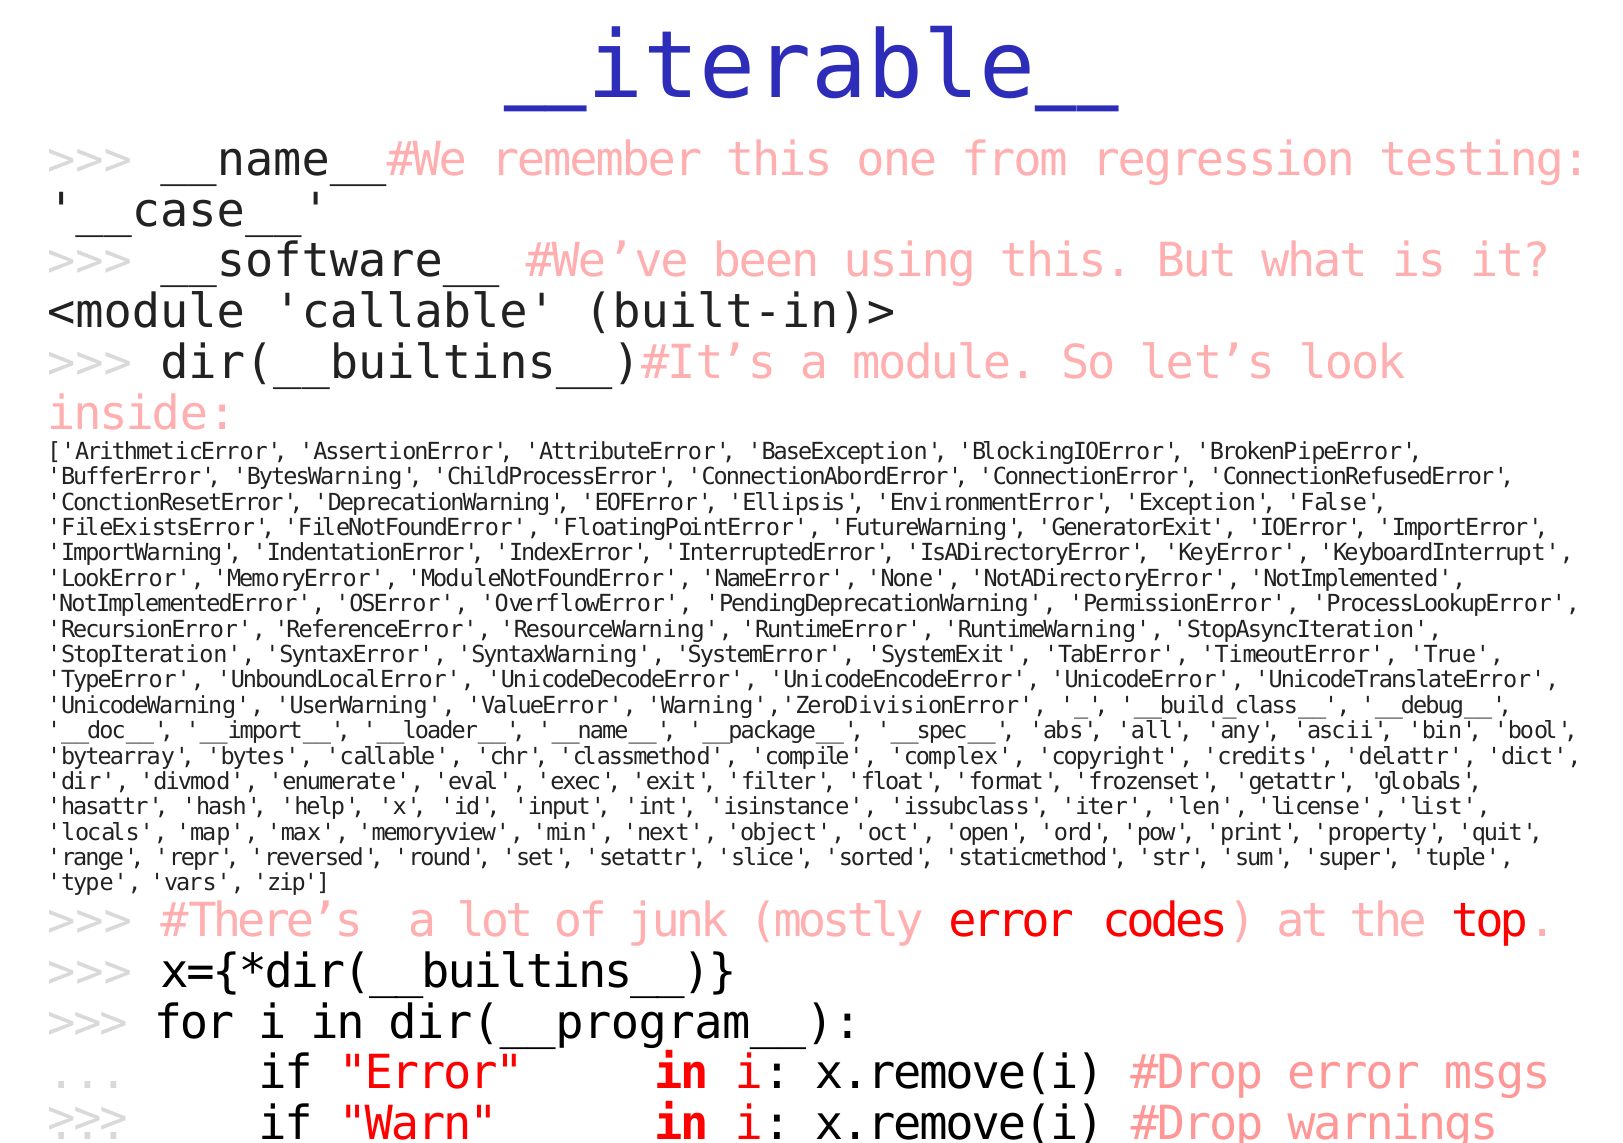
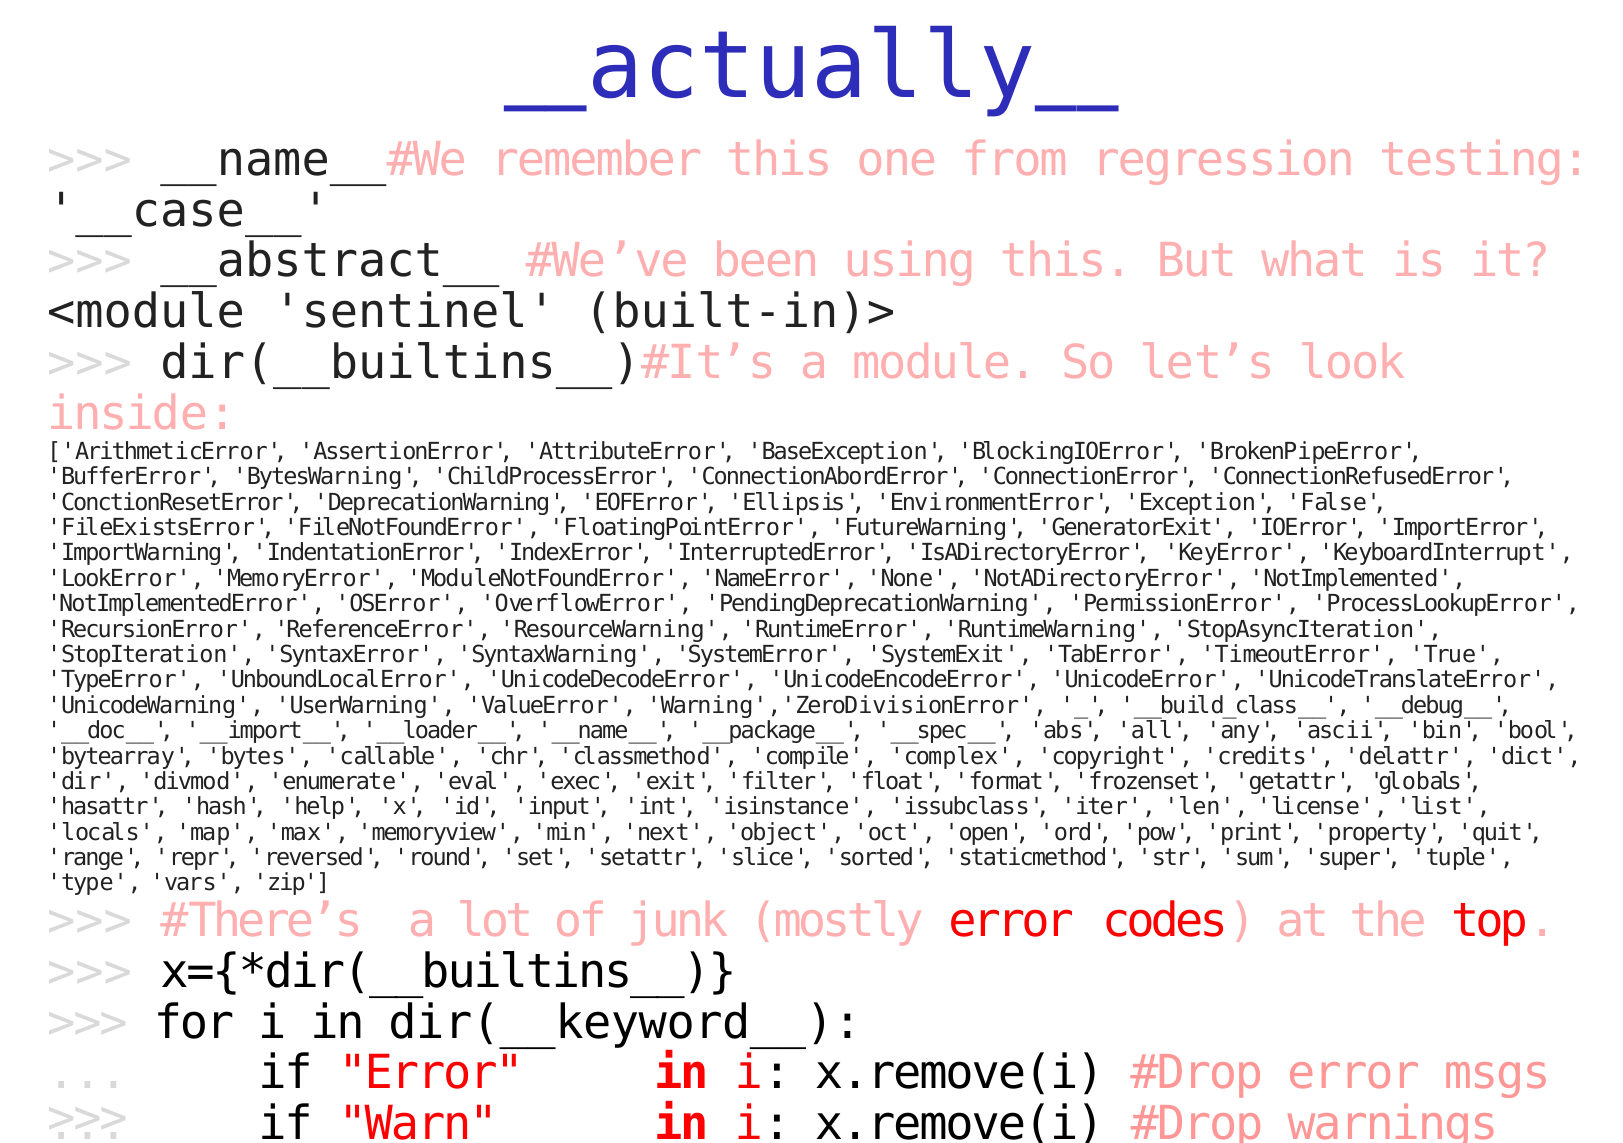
iterable: iterable -> actually (811, 67)
__software__: __software__ -> __abstract__ (330, 261)
<module callable: callable -> sentinel (415, 312)
dir(__program__: dir(__program__ -> dir(__keyword__ (625, 1023)
